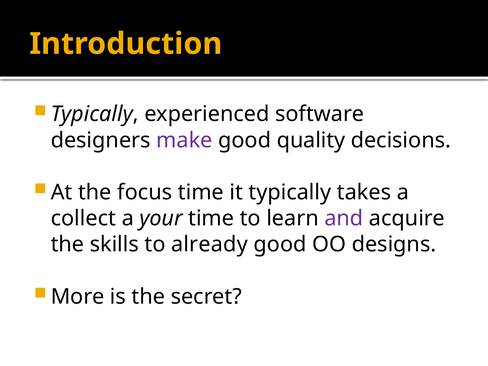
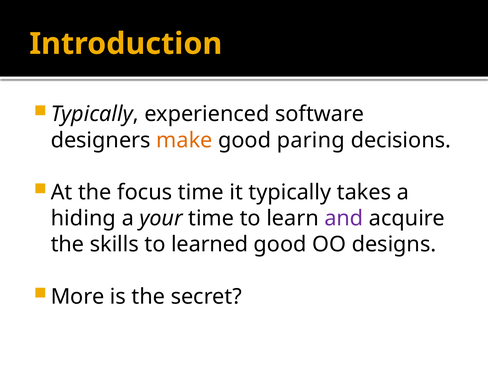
make colour: purple -> orange (184, 140)
quality: quality -> paring (311, 140)
collect: collect -> hiding (83, 218)
already: already -> learned (210, 244)
